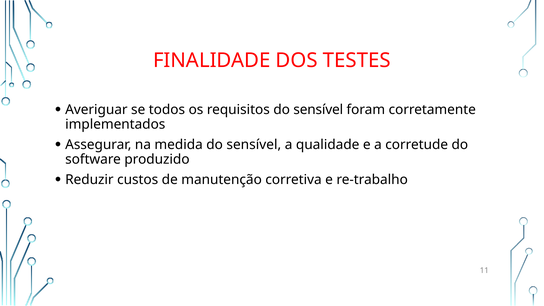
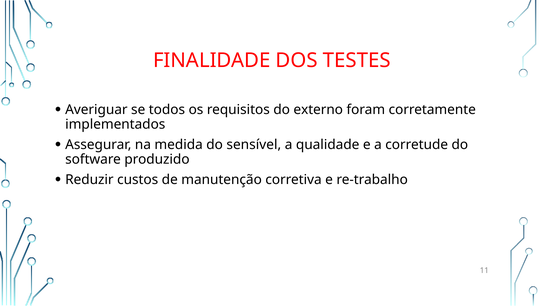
requisitos do sensível: sensível -> externo (318, 110)
